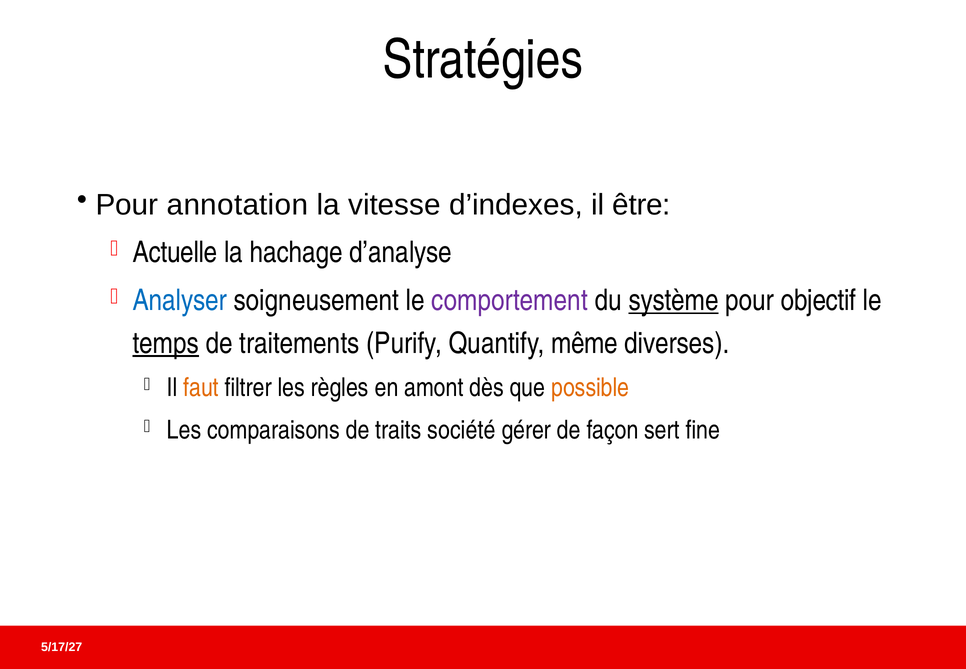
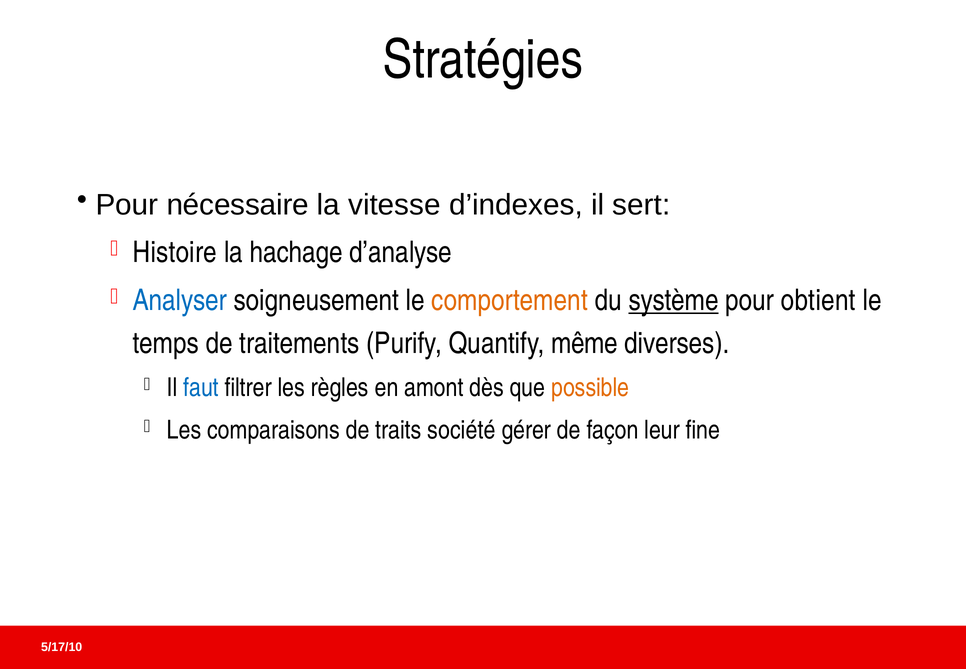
annotation: annotation -> nécessaire (238, 205)
être: être -> sert (641, 205)
Actuelle: Actuelle -> Histoire (175, 253)
comportement colour: purple -> orange (510, 300)
objectif: objectif -> obtient (818, 300)
temps underline: present -> none (166, 343)
faut colour: orange -> blue (201, 387)
sert: sert -> leur (662, 430)
5/17/27: 5/17/27 -> 5/17/10 (62, 647)
